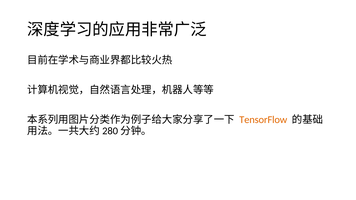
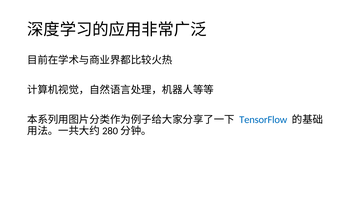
TensorFlow colour: orange -> blue (263, 120)
